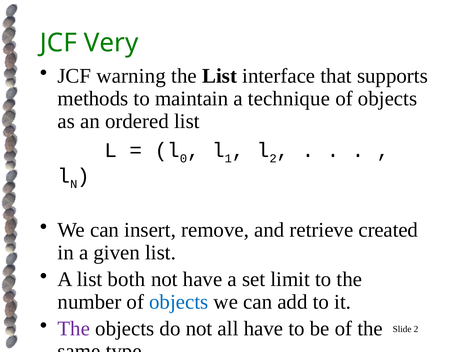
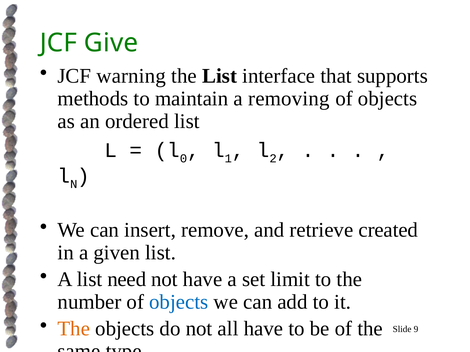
Very: Very -> Give (111, 43)
technique: technique -> removing (289, 99)
both: both -> need (127, 280)
The colour: purple -> orange (74, 329)
Slide 2: 2 -> 9 (416, 330)
